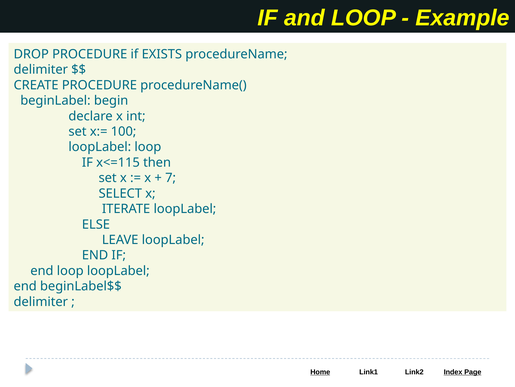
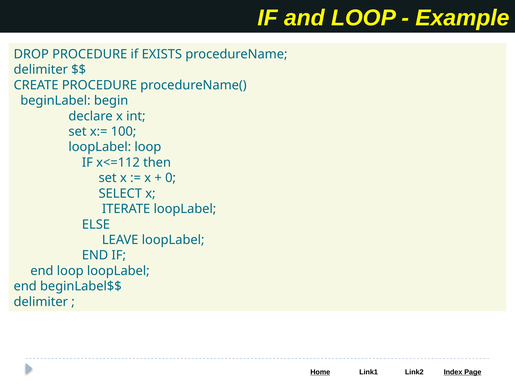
x<=115: x<=115 -> x<=112 (118, 162)
7: 7 -> 0 (171, 178)
